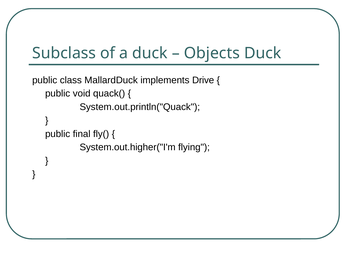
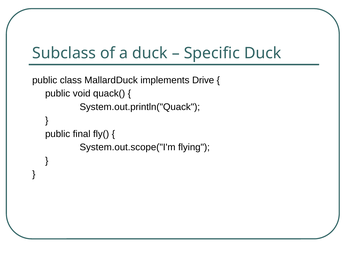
Objects: Objects -> Specific (212, 53)
System.out.higher("I'm: System.out.higher("I'm -> System.out.scope("I'm (128, 147)
